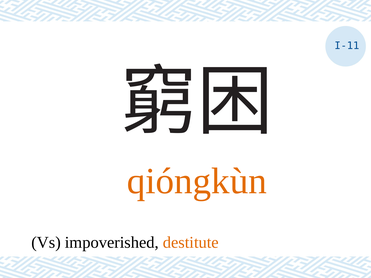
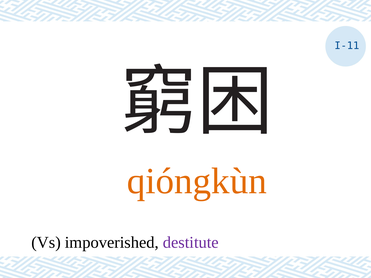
destitute colour: orange -> purple (191, 243)
